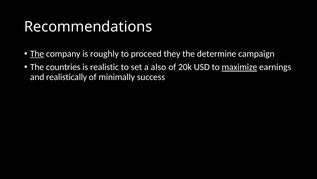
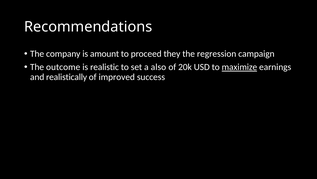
The underline: present -> none (37, 54)
roughly: roughly -> amount (105, 54)
determine: determine -> regression (217, 54)
countries: countries -> outcome (63, 67)
minimally: minimally -> improved (117, 77)
